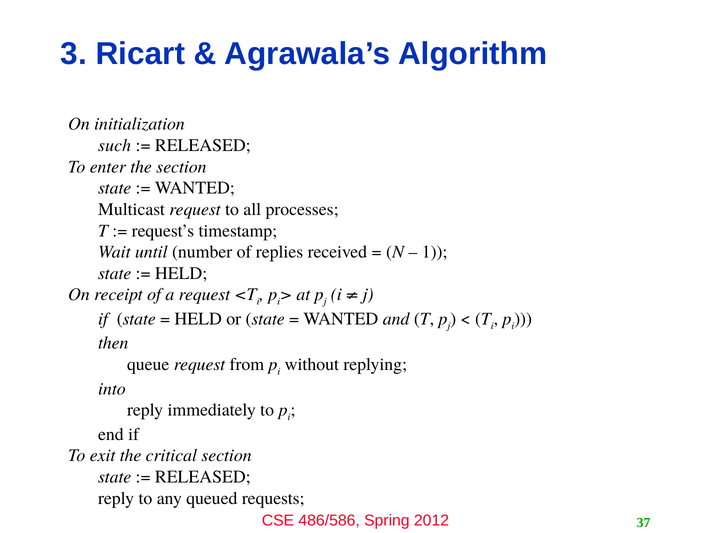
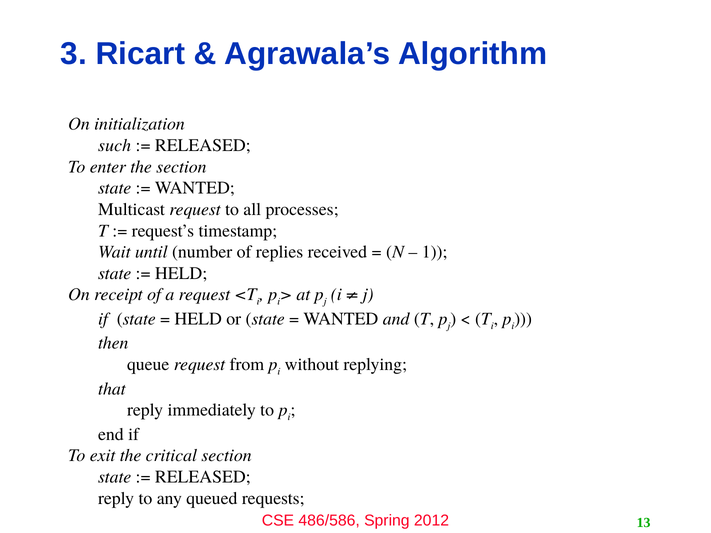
into: into -> that (112, 389)
37: 37 -> 13 (644, 523)
